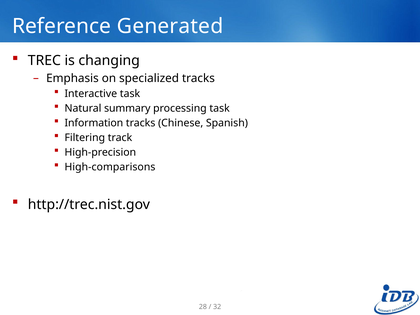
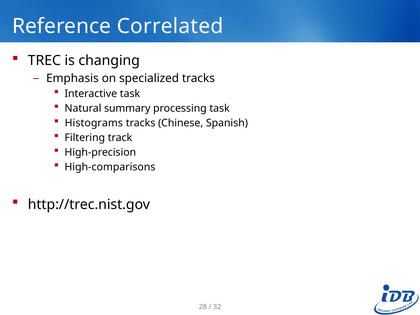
Generated: Generated -> Correlated (170, 26)
Information: Information -> Histograms (94, 123)
